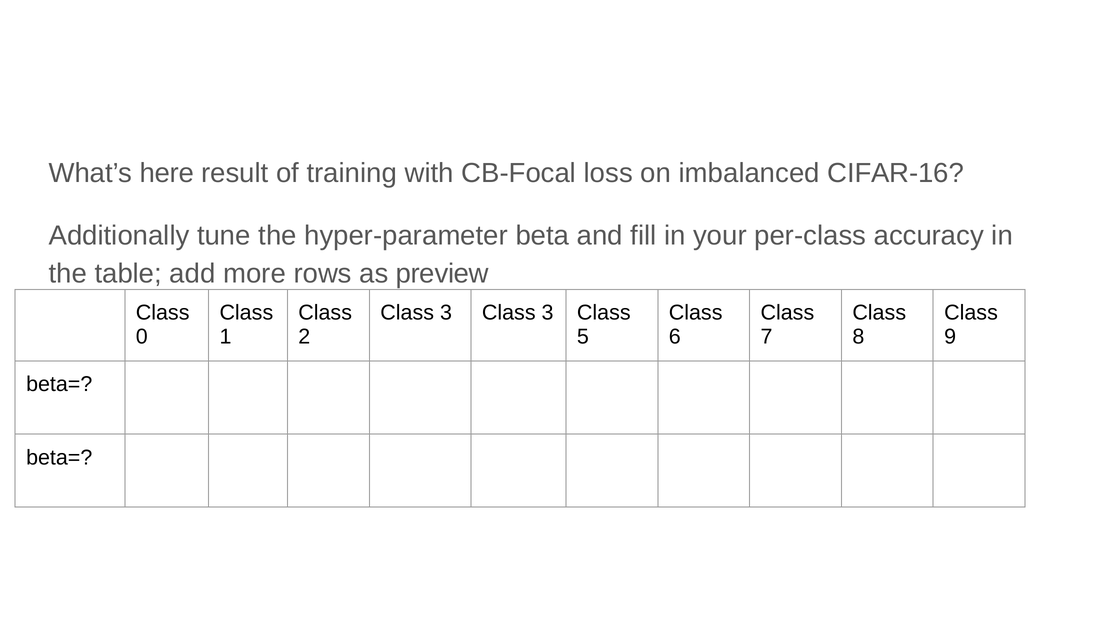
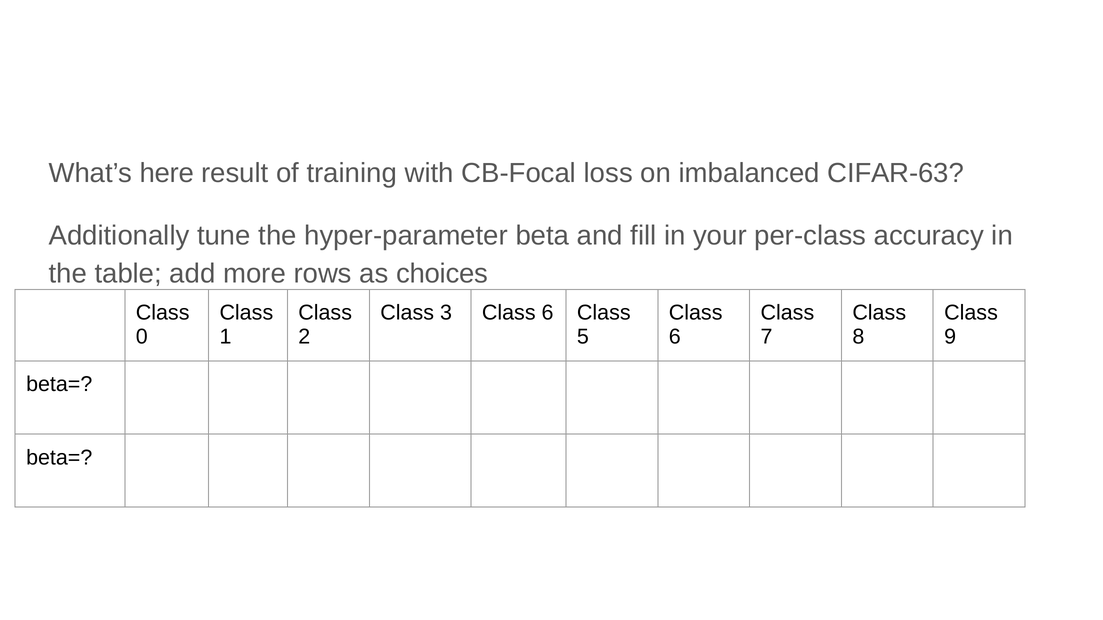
CIFAR-16: CIFAR-16 -> CIFAR-63 (896, 173)
preview: preview -> choices (442, 274)
3 Class 3: 3 -> 6 (548, 313)
